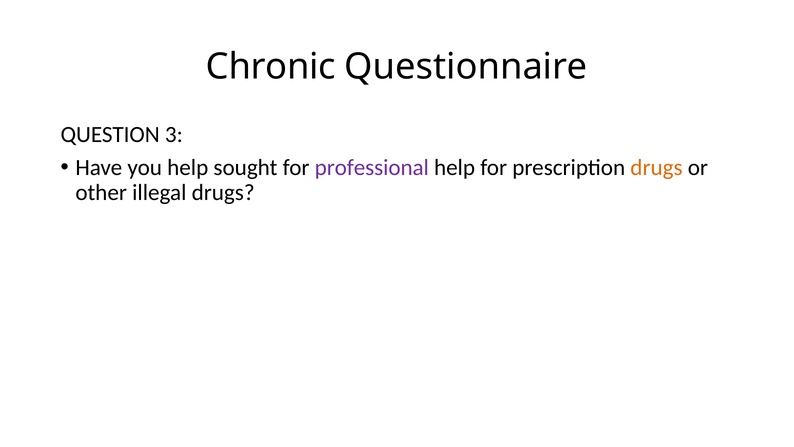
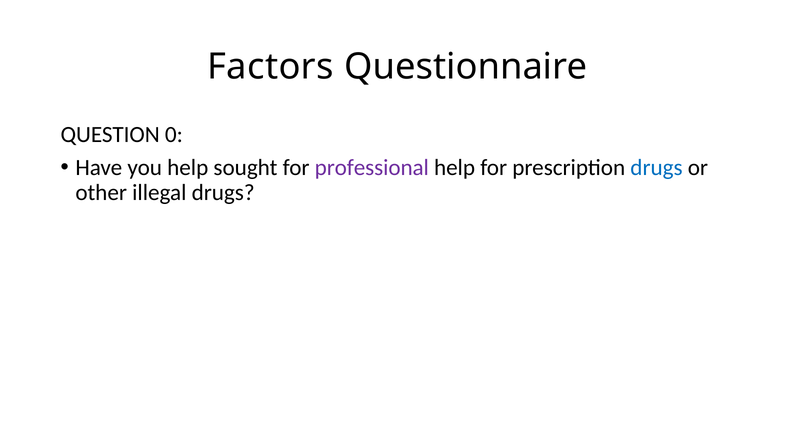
Chronic: Chronic -> Factors (270, 67)
3: 3 -> 0 (174, 134)
drugs colour: orange -> blue (656, 168)
